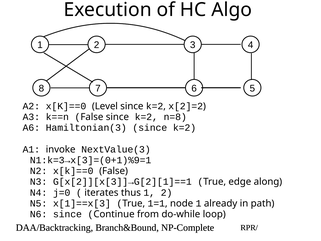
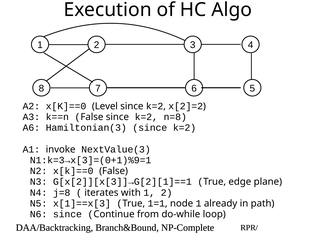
along: along -> plane (268, 182)
j=0: j=0 -> j=8 (62, 192)
thus: thus -> with (131, 192)
